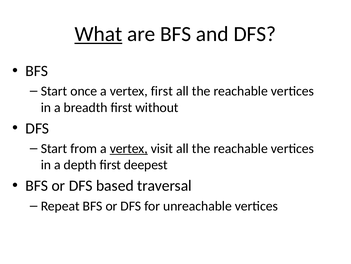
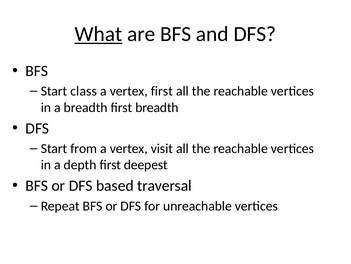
once: once -> class (84, 91)
first without: without -> breadth (157, 107)
vertex underline: present -> none (129, 148)
